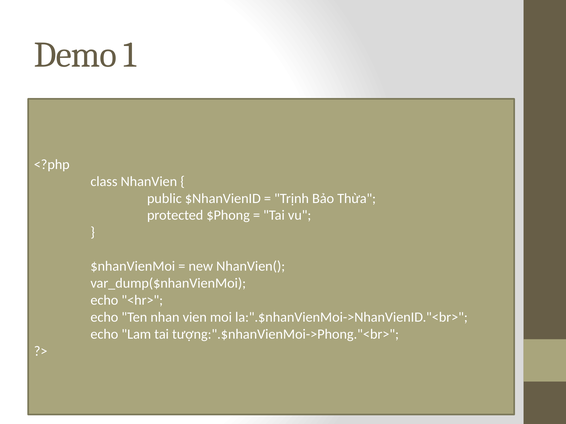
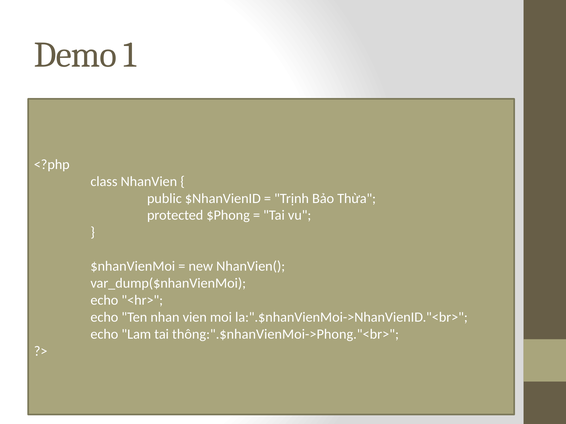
tượng:".$nhanVienMoi->Phong."<br>: tượng:".$nhanVienMoi->Phong."<br> -> thông:".$nhanVienMoi->Phong."<br> (286, 334)
